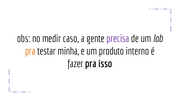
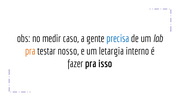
precisa colour: purple -> blue (118, 39)
minha: minha -> nosso (68, 51)
produto: produto -> letargia (111, 51)
